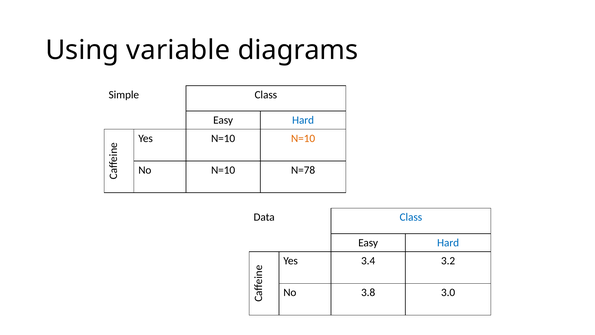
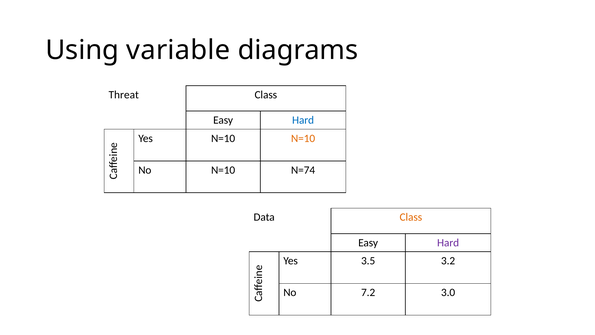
Simple: Simple -> Threat (124, 95)
N=78: N=78 -> N=74 (303, 170)
Class colour: blue -> orange (411, 217)
Hard colour: blue -> purple (448, 243)
3.4: 3.4 -> 3.5 (368, 261)
3.8: 3.8 -> 7.2 (368, 292)
